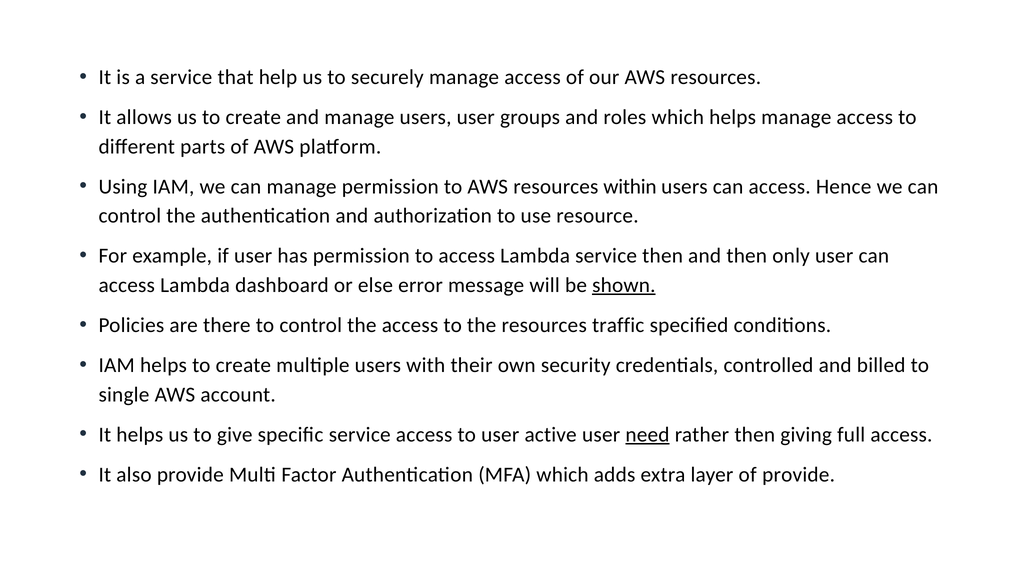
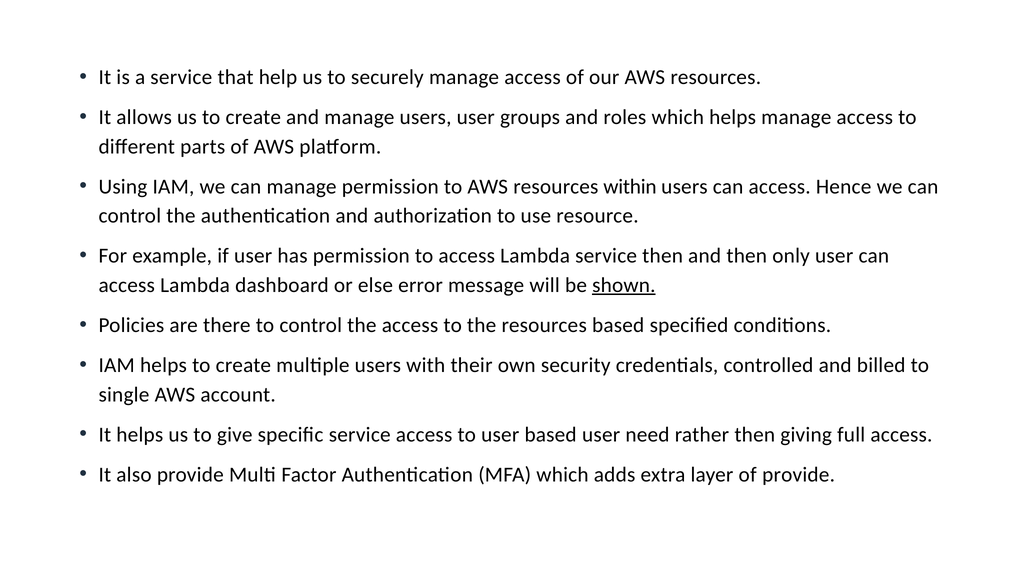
resources traffic: traffic -> based (618, 325)
user active: active -> based (551, 435)
need underline: present -> none (647, 435)
